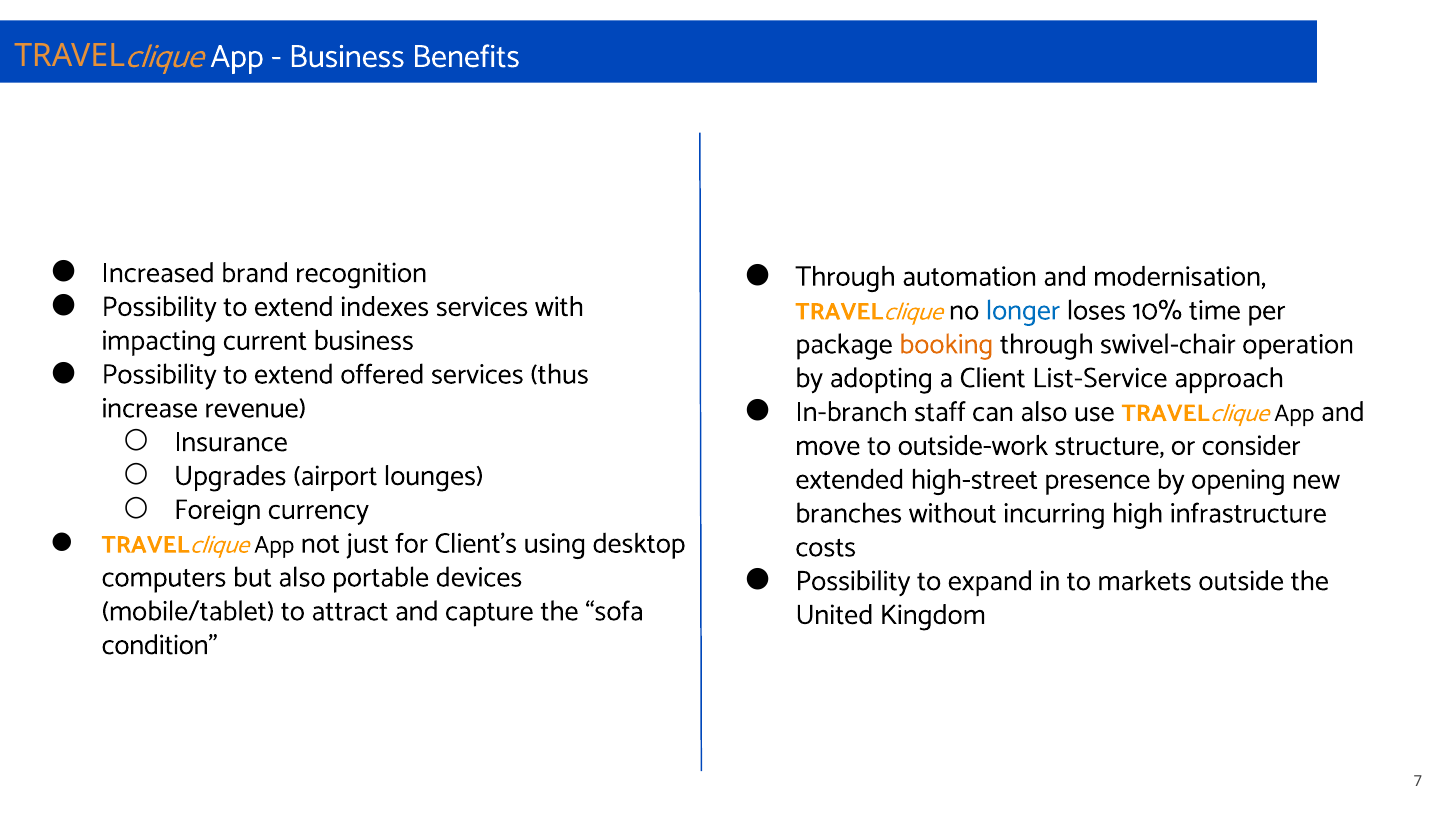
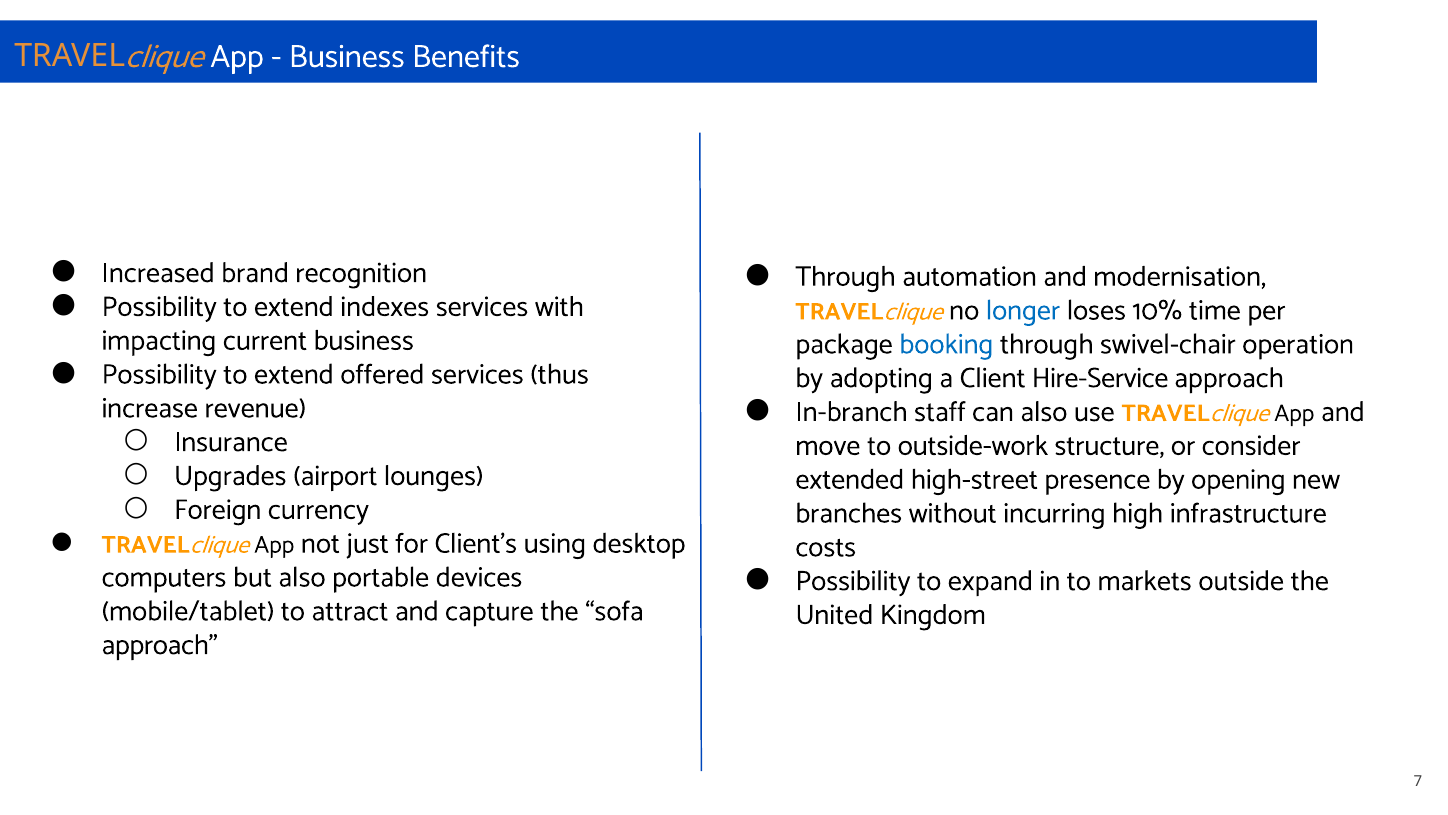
booking colour: orange -> blue (946, 344)
List-Service: List-Service -> Hire-Service (1100, 378)
condition: condition -> approach (160, 644)
